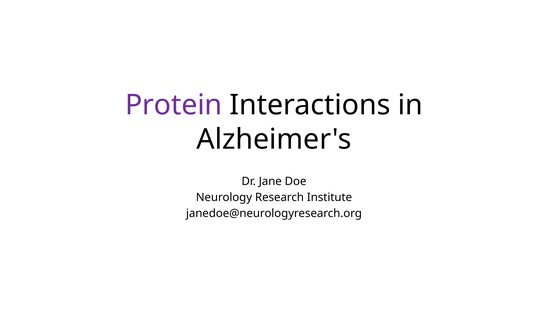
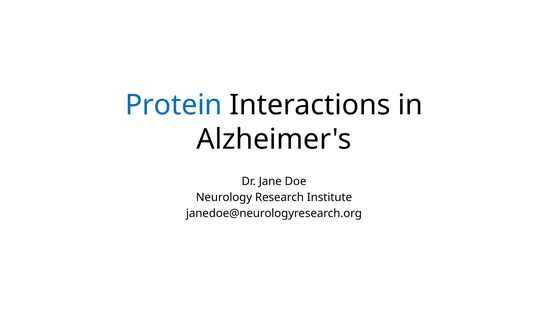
Protein colour: purple -> blue (174, 105)
